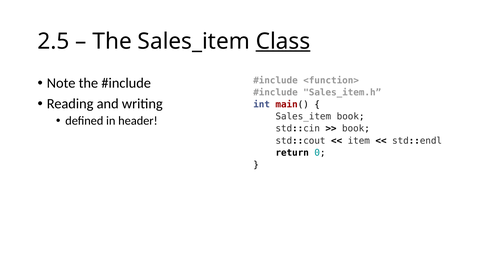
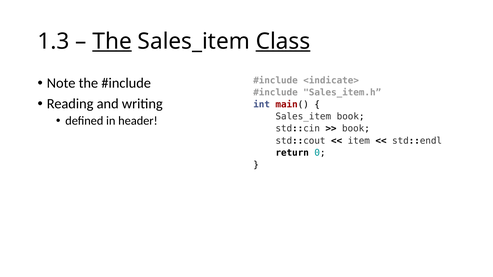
2.5: 2.5 -> 1.3 (54, 41)
The underline: none -> present (112, 41)
<function>: <function> -> <indicate> (331, 81)
